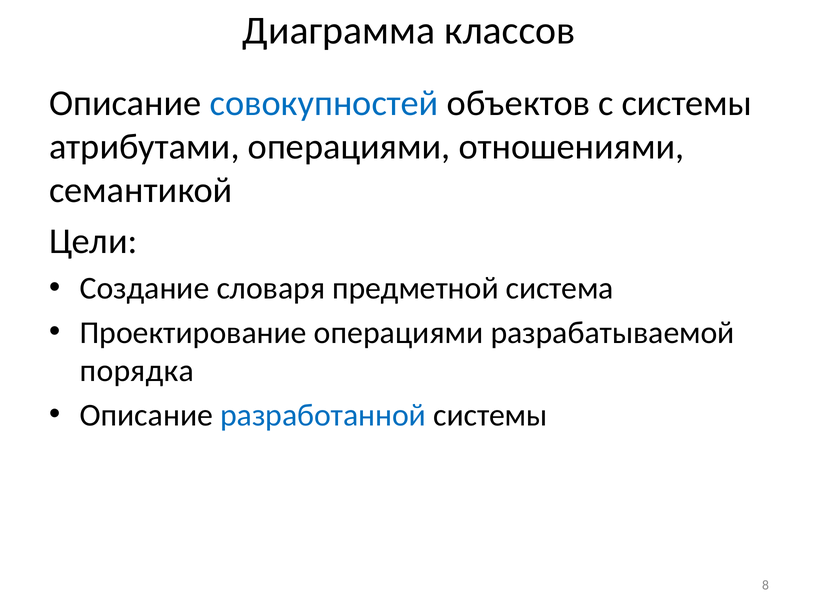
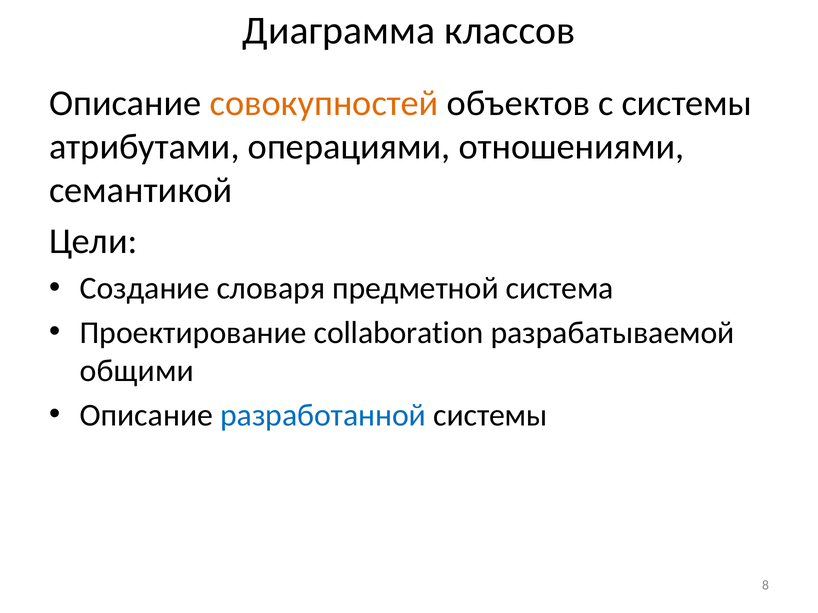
совокупностей colour: blue -> orange (324, 103)
Проектирование операциями: операциями -> collaboration (399, 333)
порядка: порядка -> общими (137, 371)
